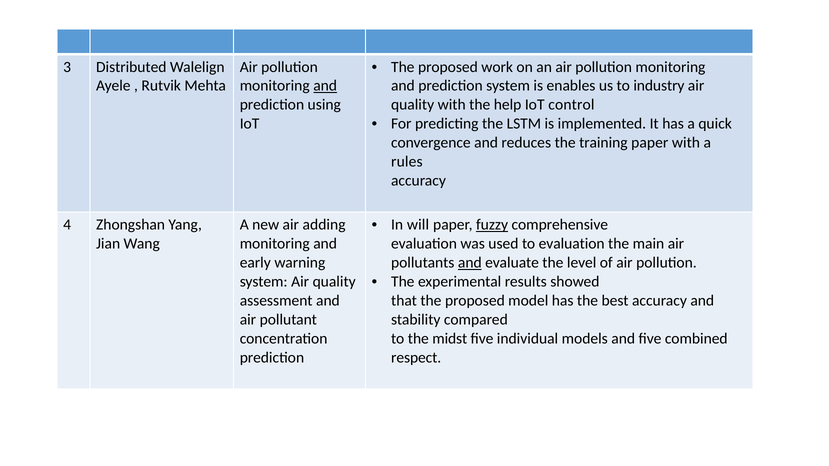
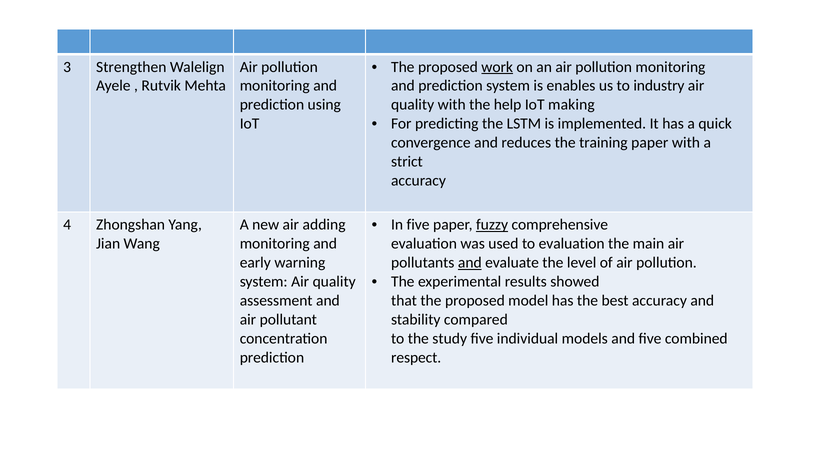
work underline: none -> present (497, 67)
Distributed: Distributed -> Strengthen (131, 67)
and underline: present -> none (325, 86)
control: control -> making (571, 105)
rules: rules -> strict (407, 162)
In will: will -> five (418, 225)
midst: midst -> study (450, 339)
